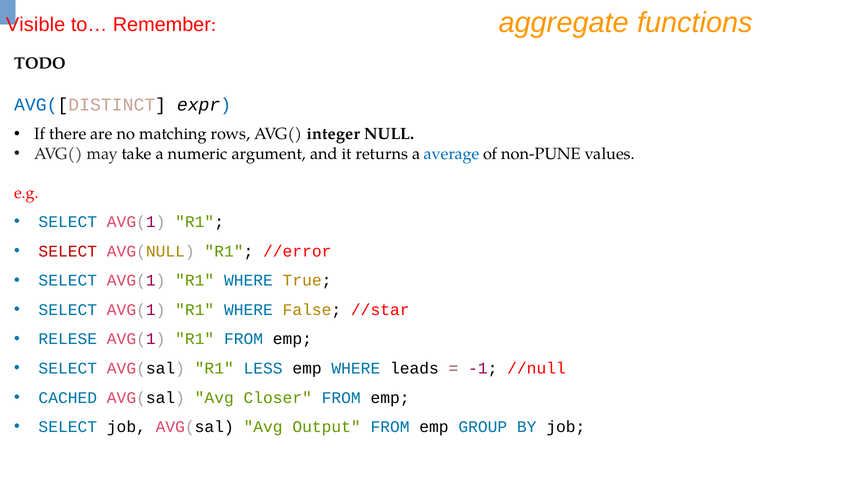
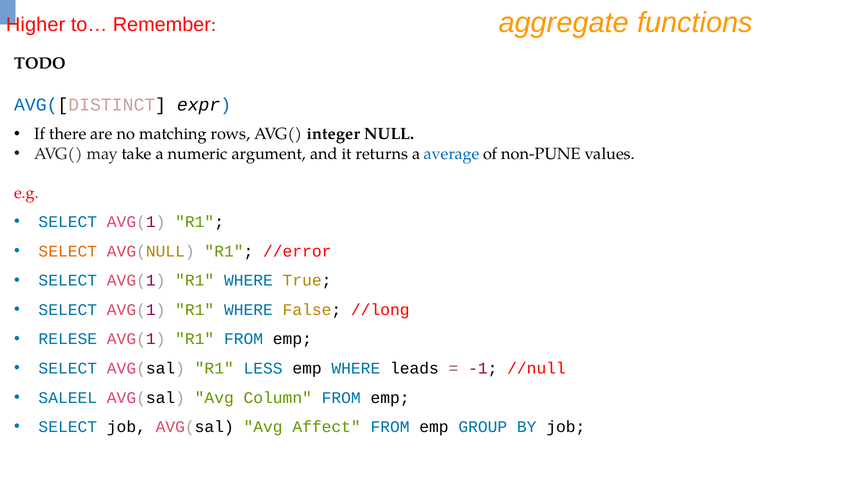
Visible: Visible -> Higher (36, 25)
SELECT colour: red -> orange (68, 251)
//star: //star -> //long (380, 310)
CACHED: CACHED -> SALEEL (68, 398)
Closer: Closer -> Column (278, 398)
Output: Output -> Affect (327, 427)
